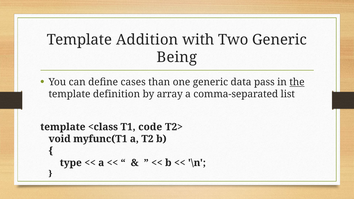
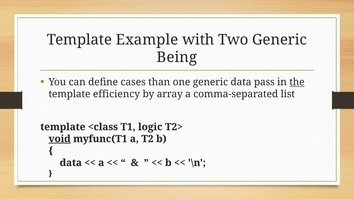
Addition: Addition -> Example (147, 40)
definition: definition -> efficiency (116, 94)
code: code -> logic (150, 127)
void underline: none -> present (60, 139)
type: type -> data (71, 163)
